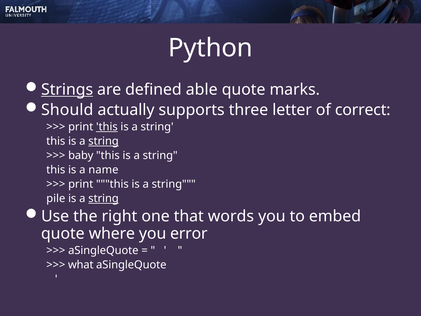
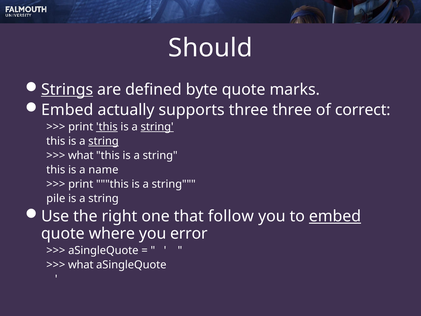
Python: Python -> Should (210, 48)
able: able -> byte (202, 89)
Should: Should -> Embed (67, 110)
three letter: letter -> three (292, 110)
string underline: none -> present (157, 127)
baby: baby -> what (81, 155)
string underline: present -> none (103, 198)
words: words -> follow (231, 216)
embed underline: none -> present (335, 216)
